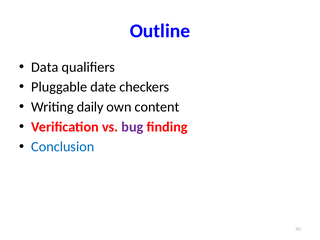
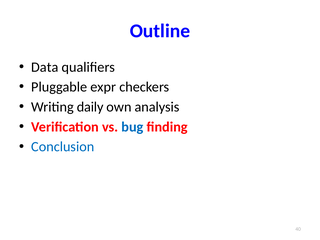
date: date -> expr (103, 87)
content: content -> analysis (157, 107)
bug colour: purple -> blue (132, 127)
